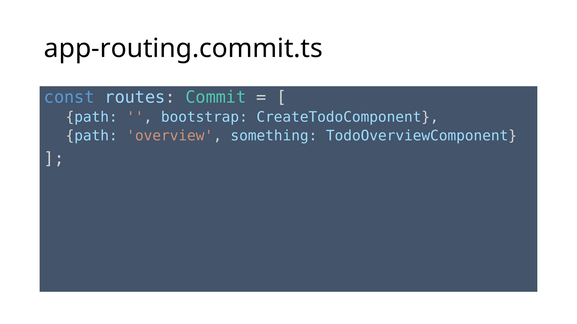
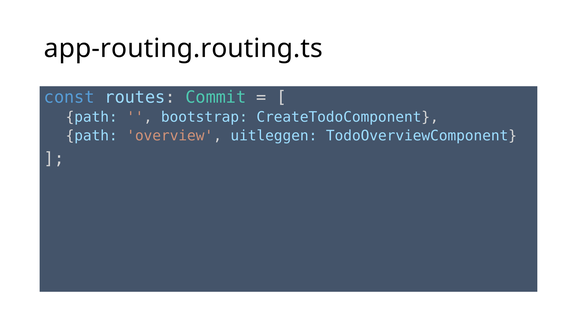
app-routing.commit.ts: app-routing.commit.ts -> app-routing.routing.ts (183, 48)
something: something -> uitleggen (274, 136)
